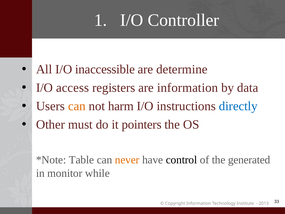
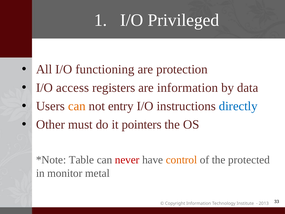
Controller: Controller -> Privileged (183, 20)
inaccessible: inaccessible -> functioning (105, 69)
determine: determine -> protection (182, 69)
harm: harm -> entry (121, 106)
never colour: orange -> red (127, 160)
control colour: black -> orange (182, 160)
generated: generated -> protected (249, 160)
while: while -> metal (97, 173)
